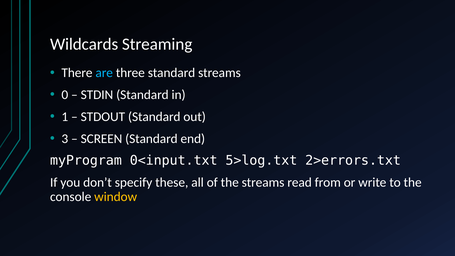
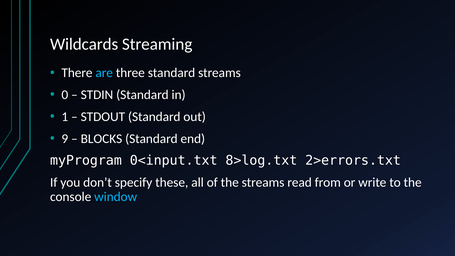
3: 3 -> 9 (65, 139)
SCREEN: SCREEN -> BLOCKS (101, 139)
5>log.txt: 5>log.txt -> 8>log.txt (261, 161)
window colour: yellow -> light blue (116, 197)
